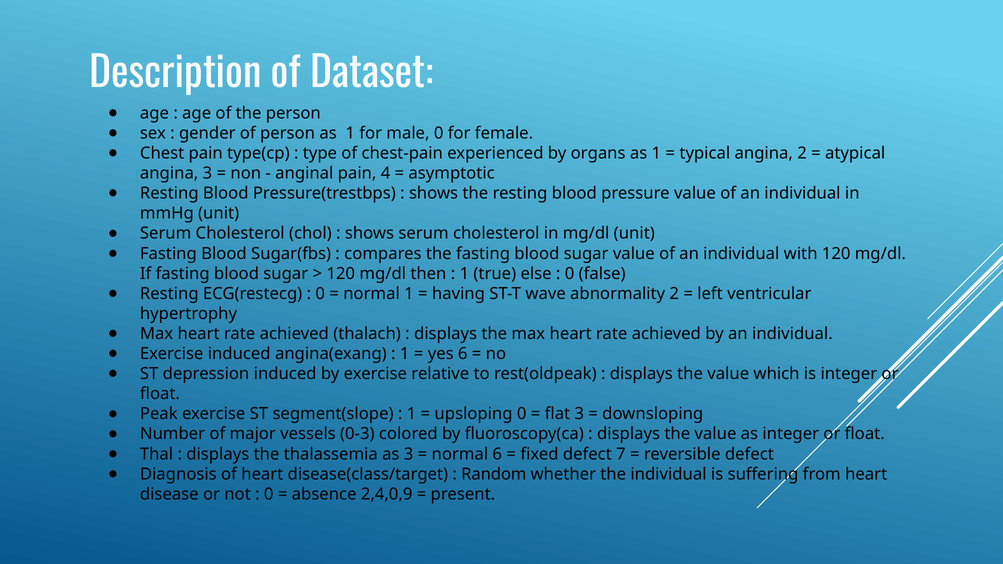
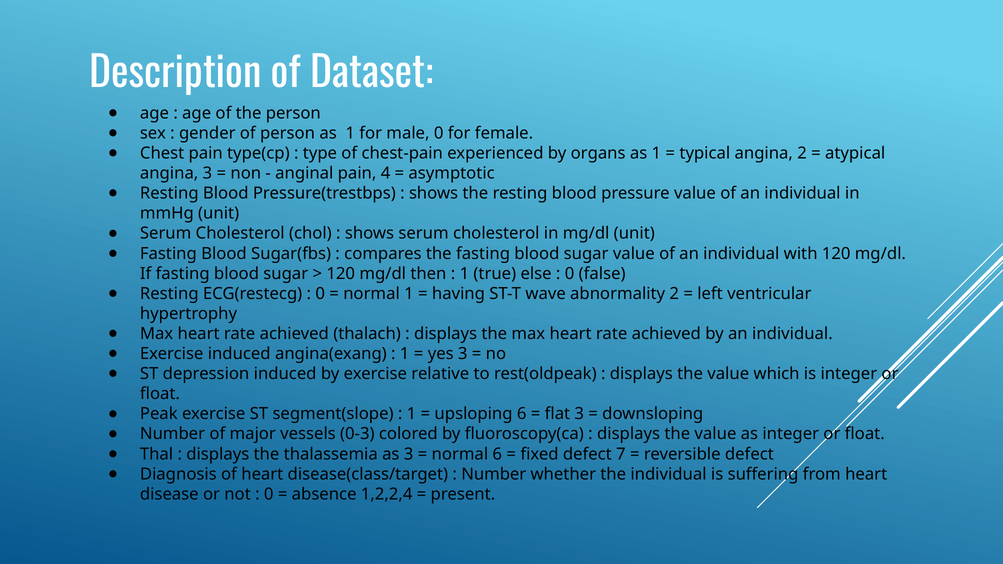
yes 6: 6 -> 3 (463, 354)
upsloping 0: 0 -> 6 (522, 414)
Random: Random -> Number (494, 474)
2,4,0,9: 2,4,0,9 -> 1,2,2,4 (387, 494)
